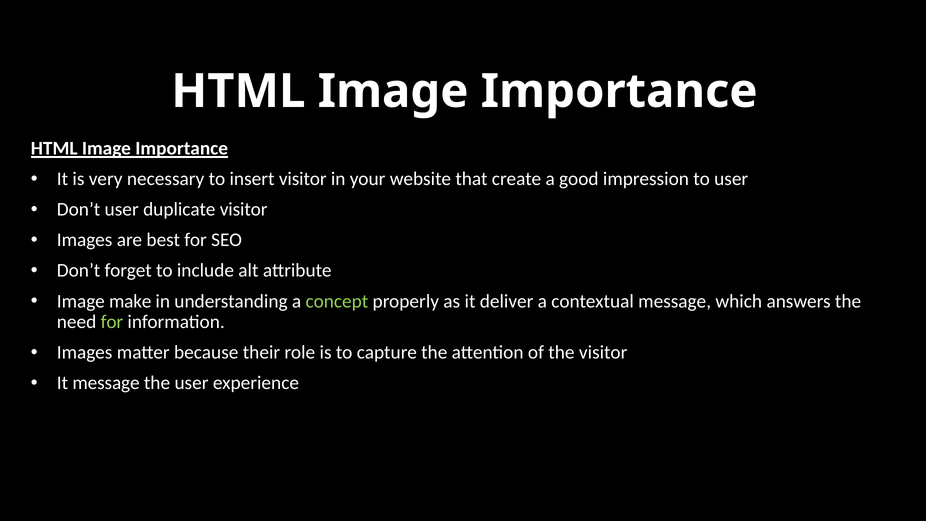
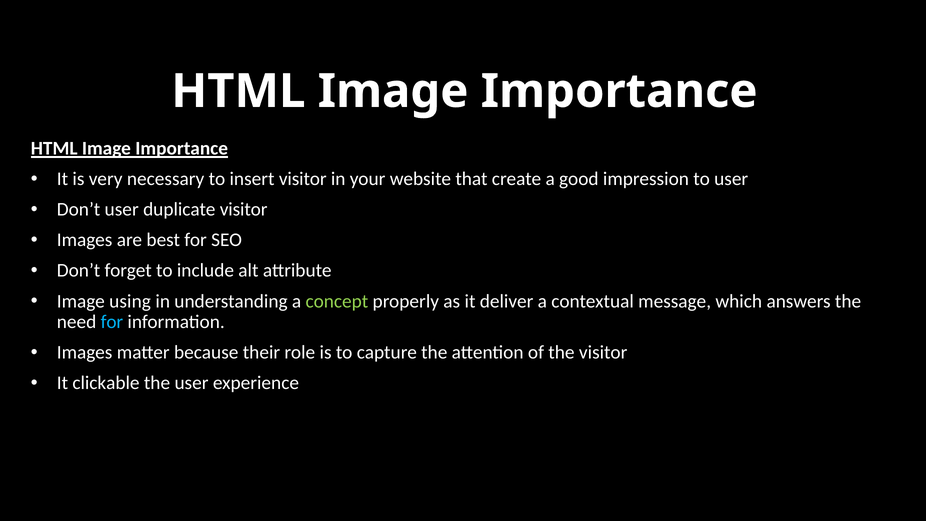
make: make -> using (130, 301)
for colour: light green -> light blue (112, 322)
It message: message -> clickable (106, 383)
